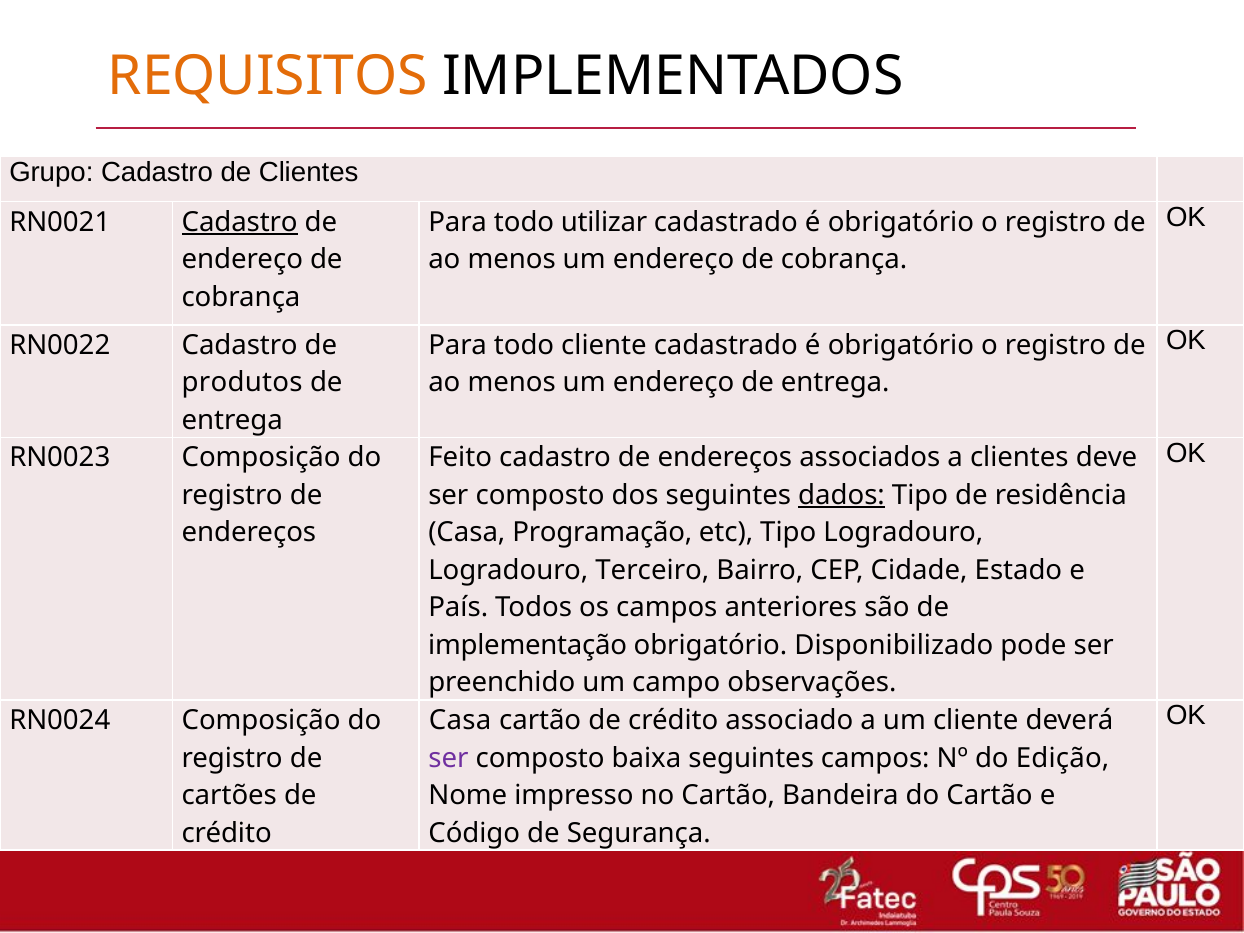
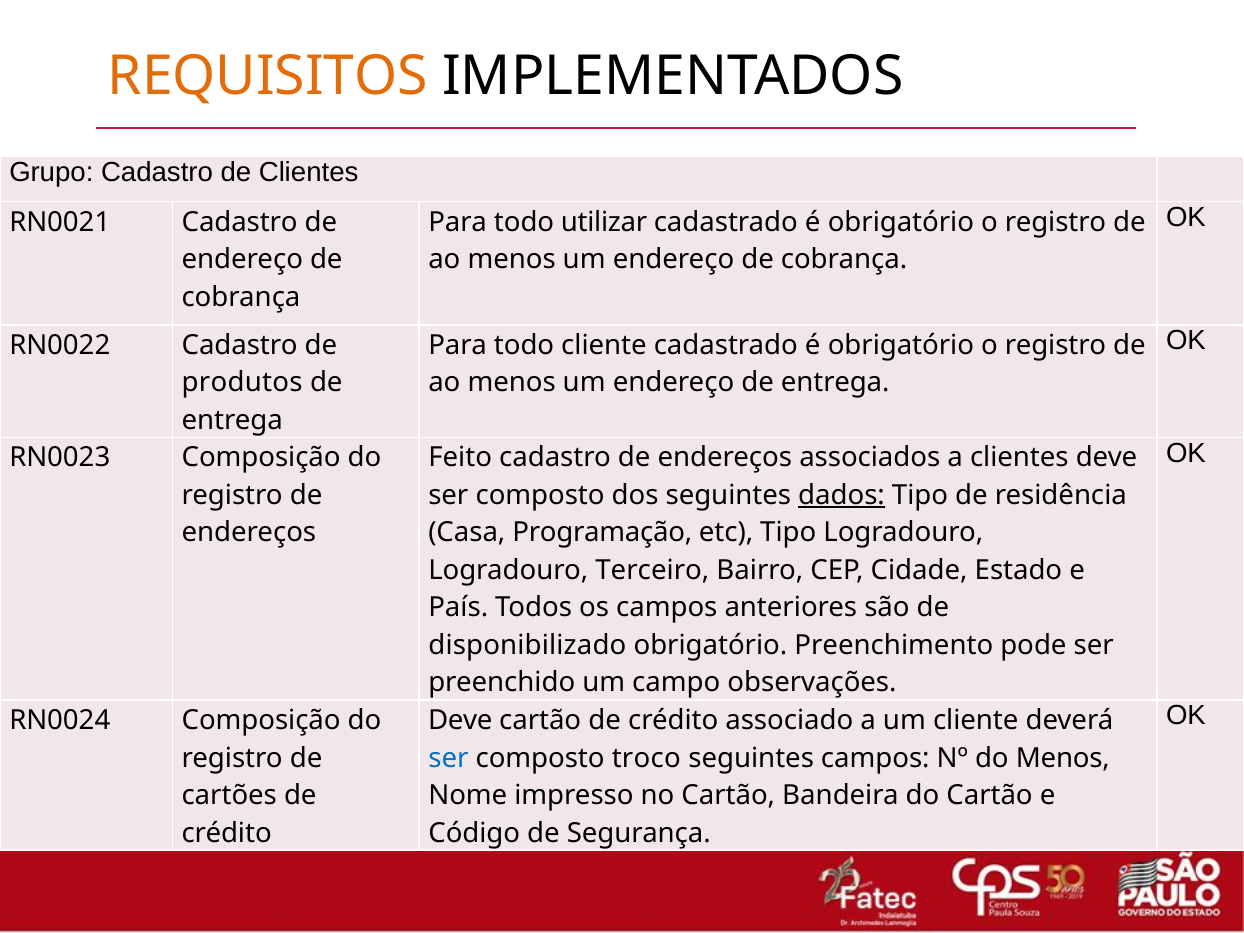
Cadastro underline: present -> none (240, 222)
implementação: implementação -> disponibilizado (527, 645)
Disponibilizado: Disponibilizado -> Preenchimento (894, 645)
Casa: Casa -> Deve (460, 720)
ser colour: purple -> blue (448, 758)
baixa: baixa -> troco (646, 758)
do Edição: Edição -> Menos (1063, 758)
